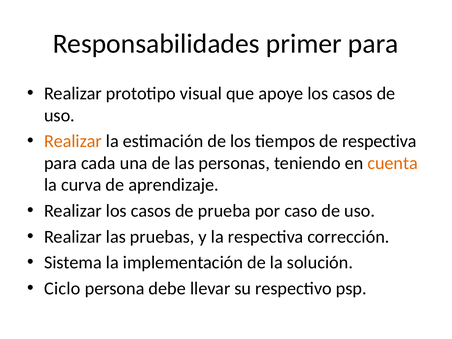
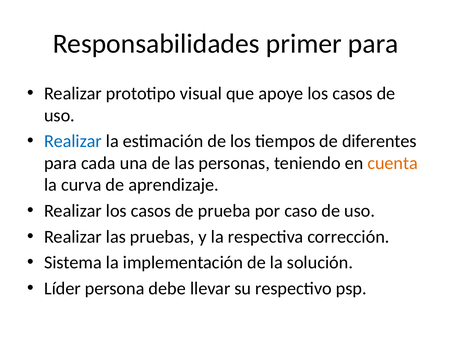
Realizar colour: orange -> blue (73, 141)
de respectiva: respectiva -> diferentes (379, 141)
Ciclo: Ciclo -> Líder (62, 288)
